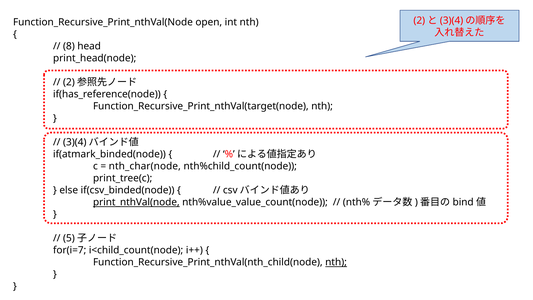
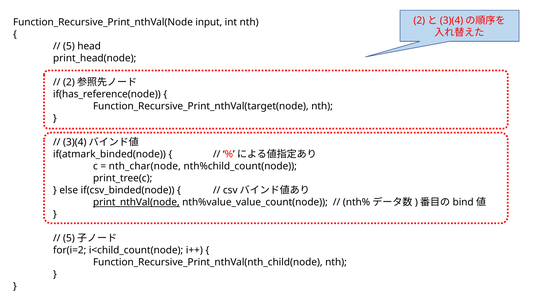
open: open -> input (209, 22)
8: 8 -> 5 (69, 46)
for(i=7: for(i=7 -> for(i=2 (70, 250)
nth underline: present -> none (336, 262)
